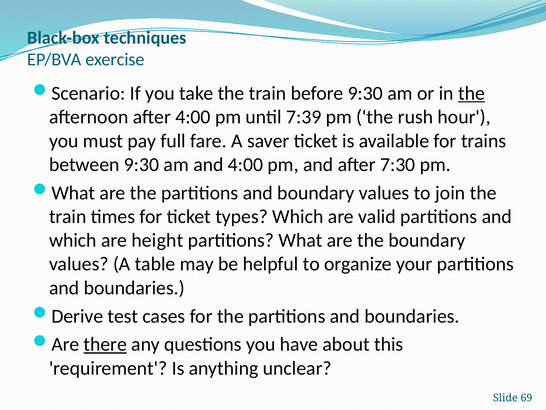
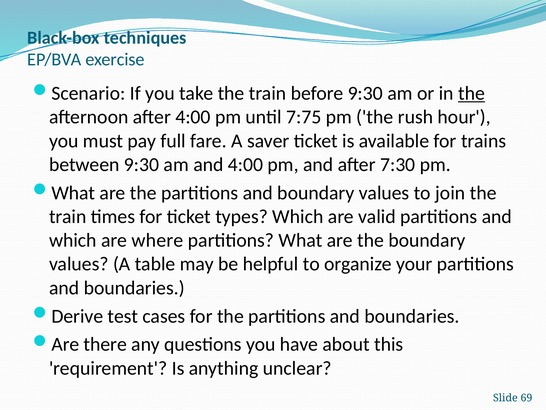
7:39: 7:39 -> 7:75 (304, 117)
height: height -> where (157, 240)
there underline: present -> none (105, 344)
